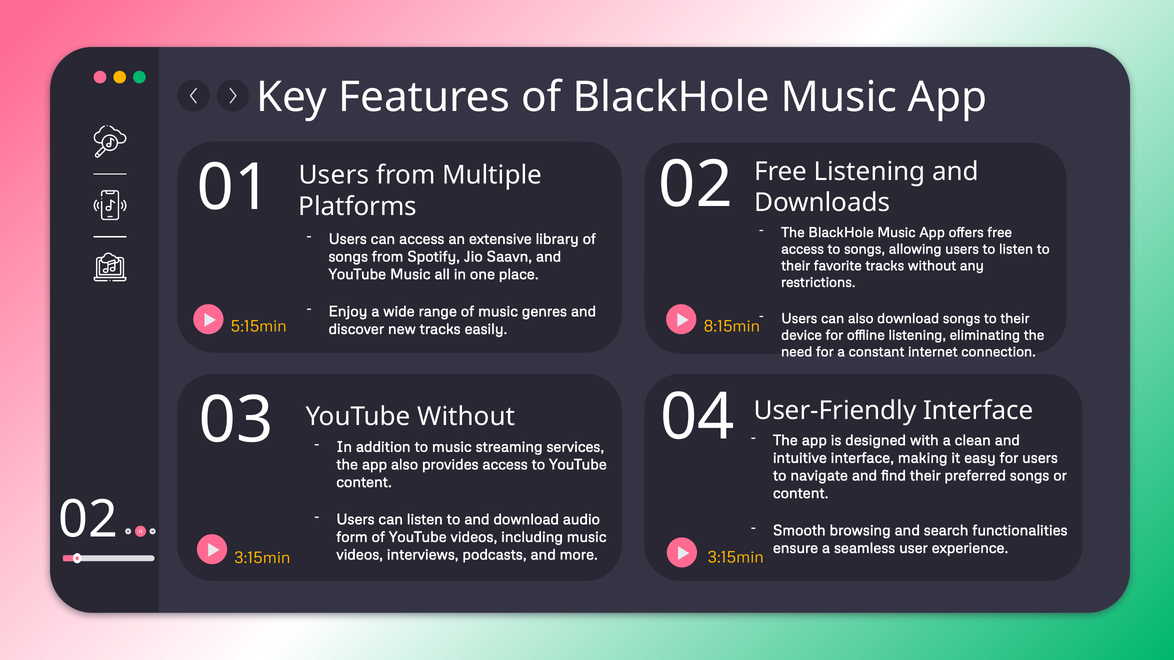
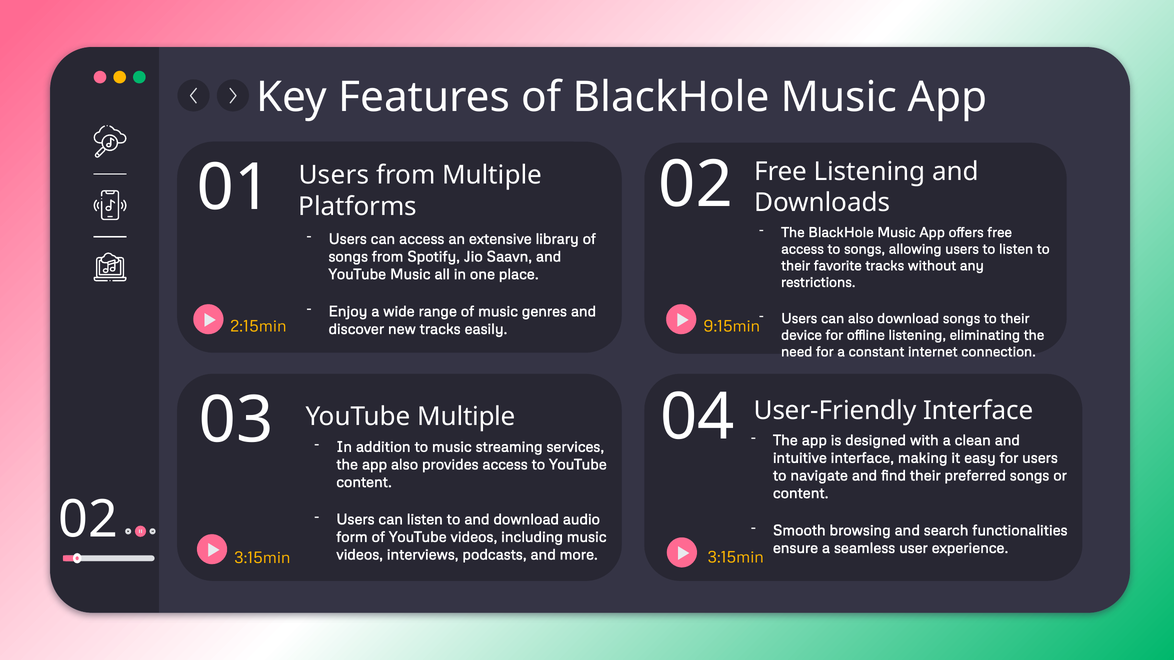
5:15min: 5:15min -> 2:15min (258, 326)
8:15min: 8:15min -> 9:15min (732, 326)
YouTube Without: Without -> Multiple (466, 417)
